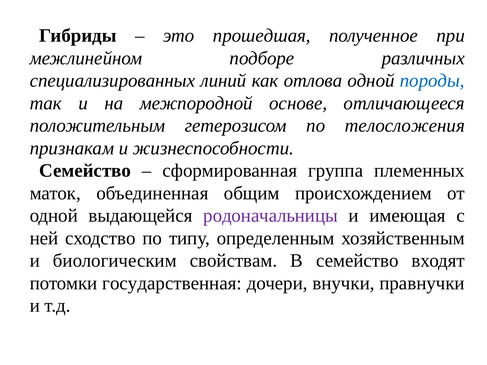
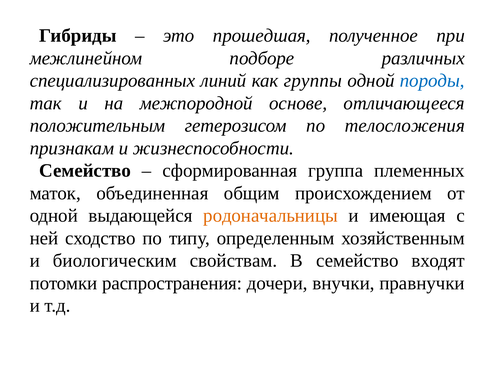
отлова: отлова -> группы (313, 81)
родоначальницы colour: purple -> orange (271, 216)
государственная: государственная -> распространения (172, 283)
